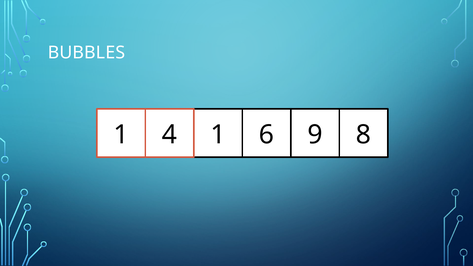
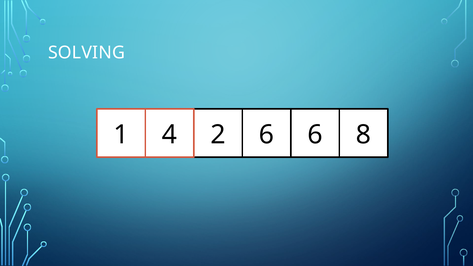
BUBBLES: BUBBLES -> SOLVING (87, 53)
1 1: 1 -> 2 (218, 135)
6 9: 9 -> 6 (315, 135)
